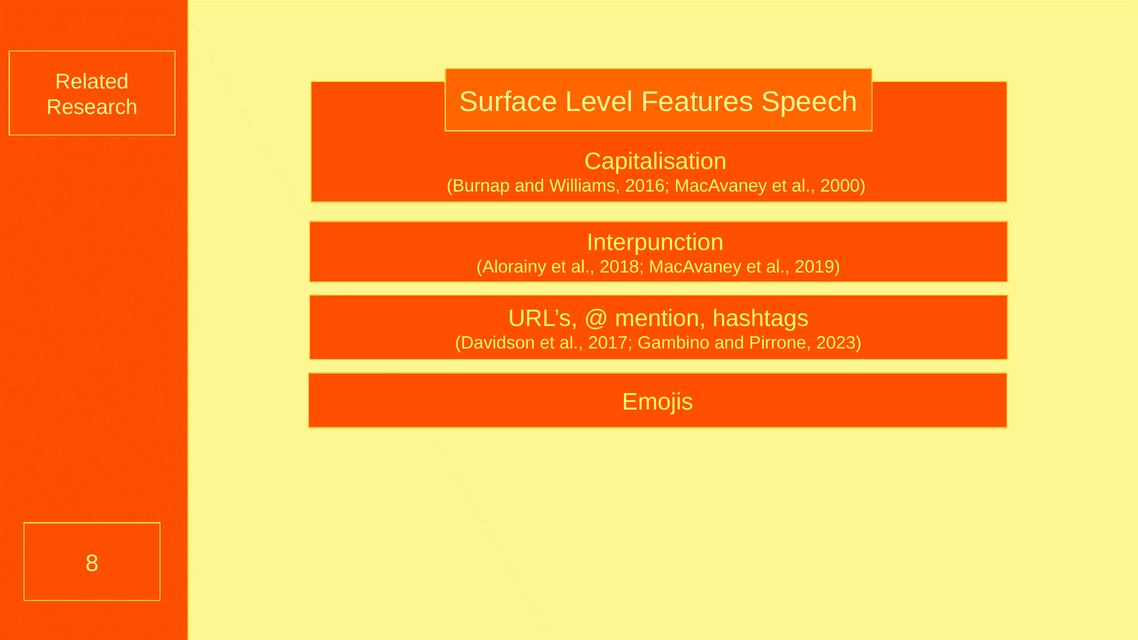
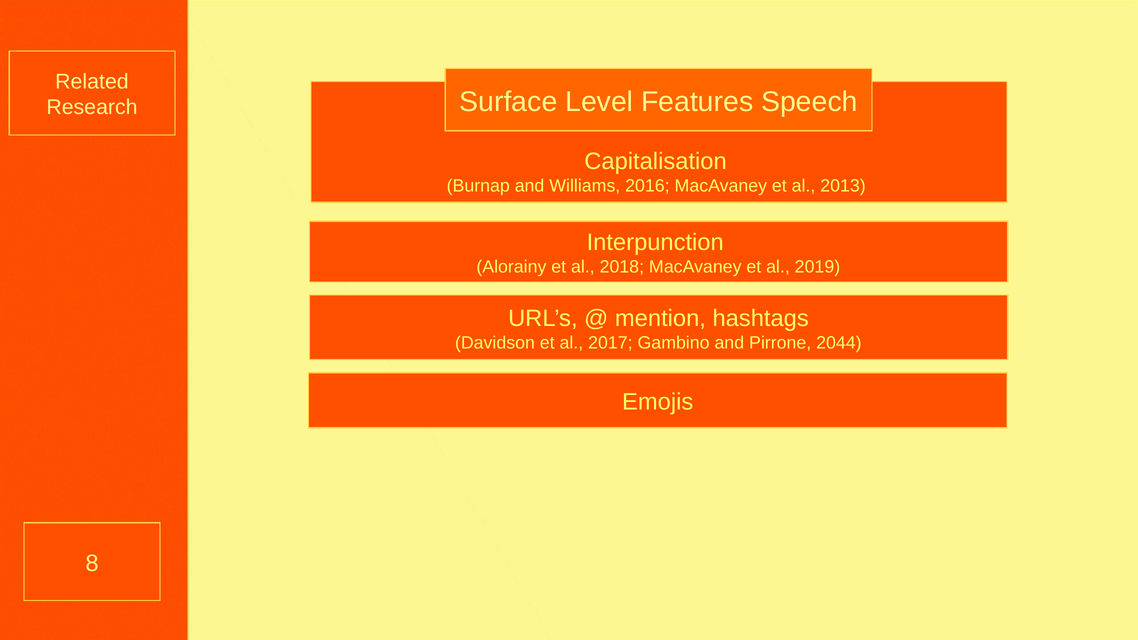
2000: 2000 -> 2013 (843, 186)
2023: 2023 -> 2044 (839, 343)
